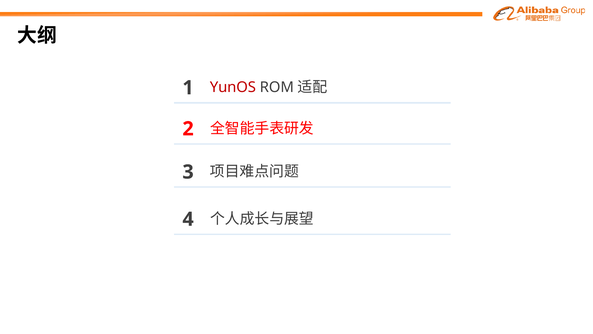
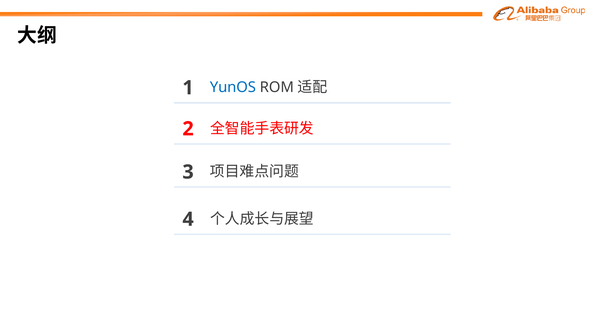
YunOS colour: red -> blue (233, 87)
